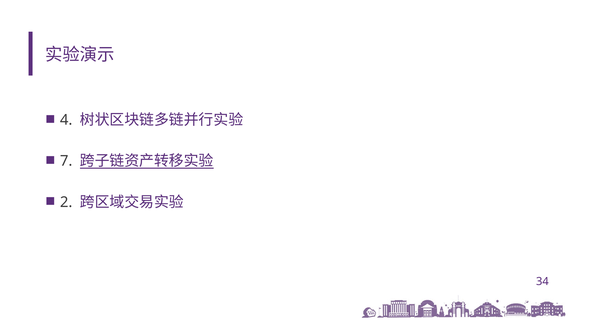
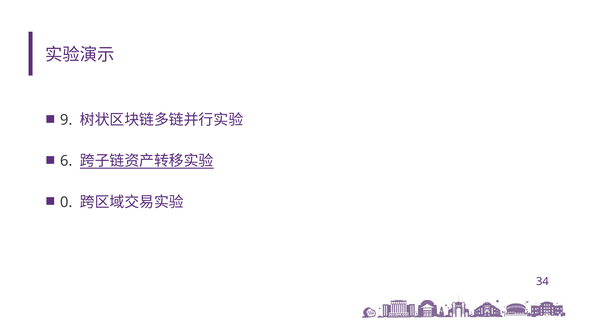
4: 4 -> 9 (66, 120)
7: 7 -> 6 (66, 161)
2: 2 -> 0 (66, 202)
